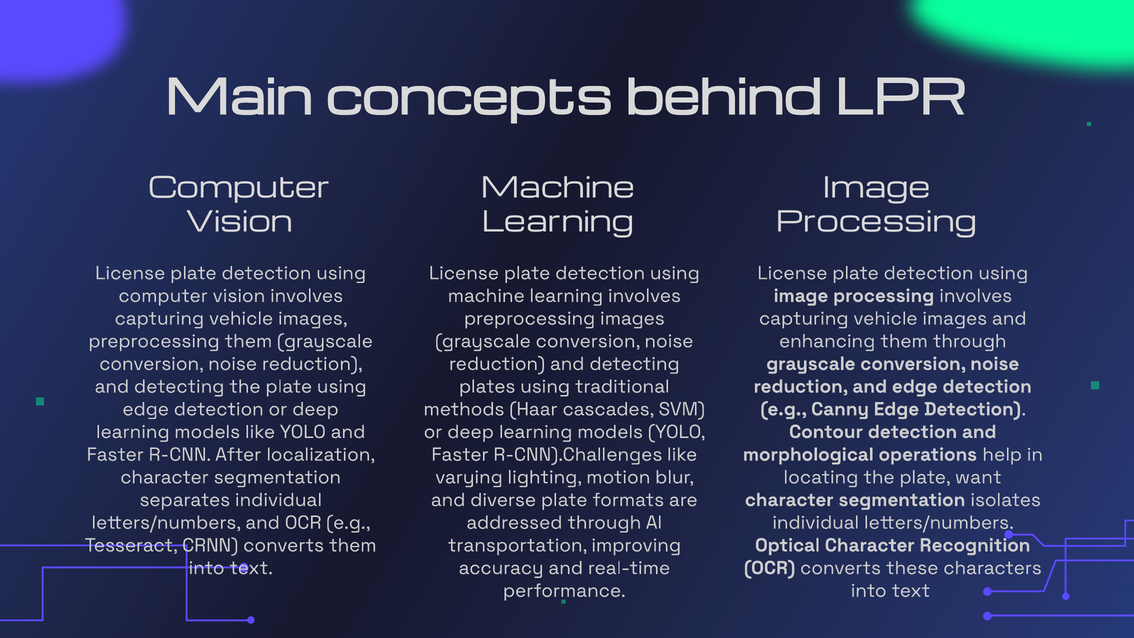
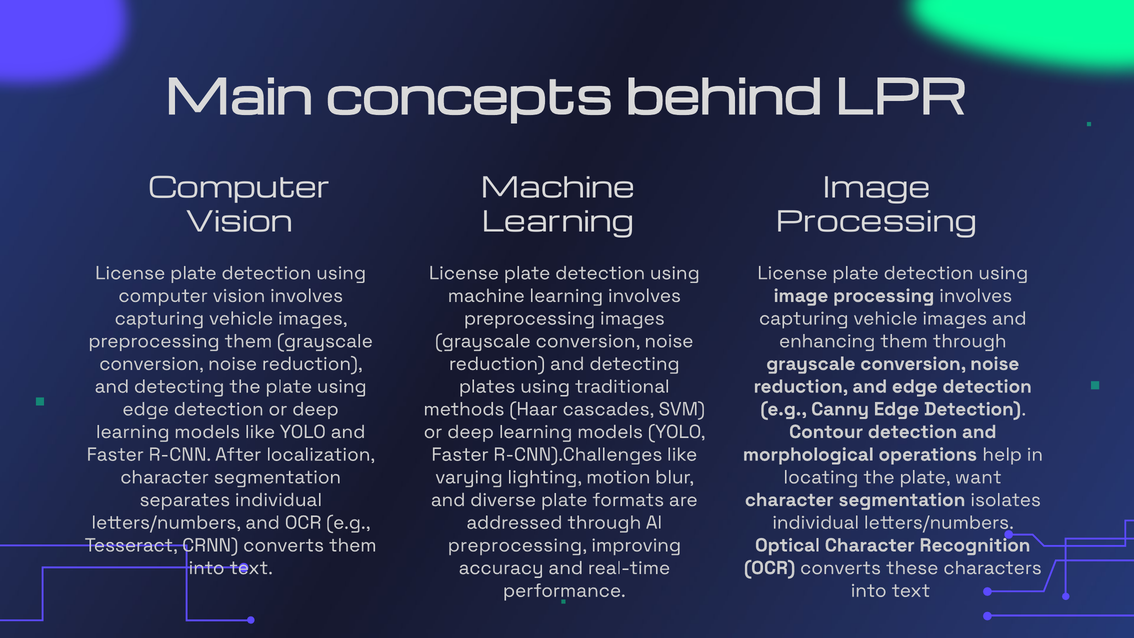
transportation: transportation -> preprocessing (517, 545)
